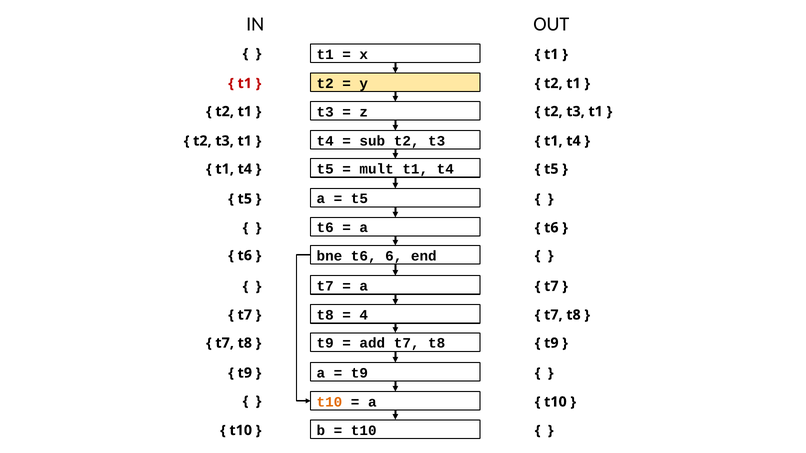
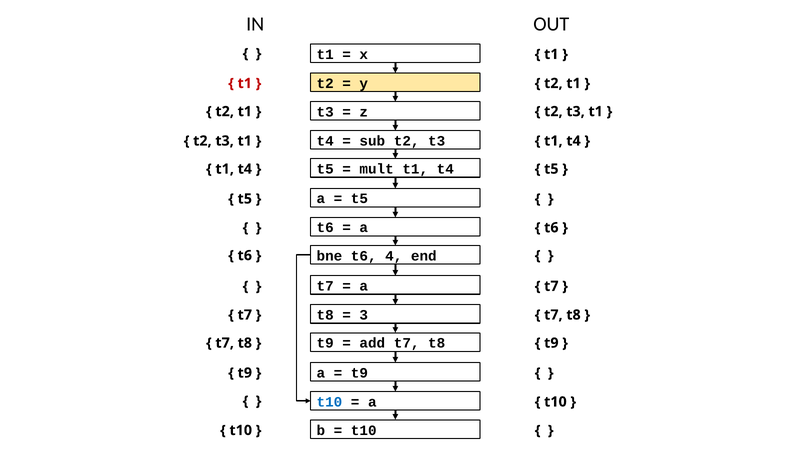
6: 6 -> 4 (394, 256)
4: 4 -> 3 (364, 315)
t10 colour: orange -> blue (329, 402)
